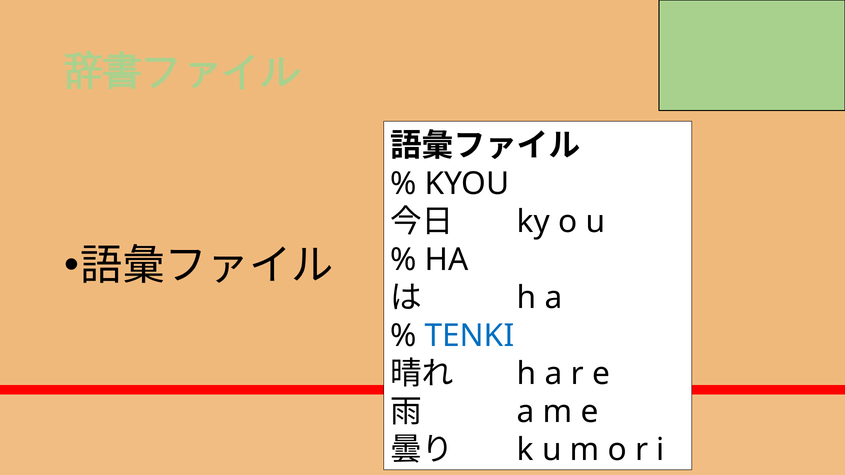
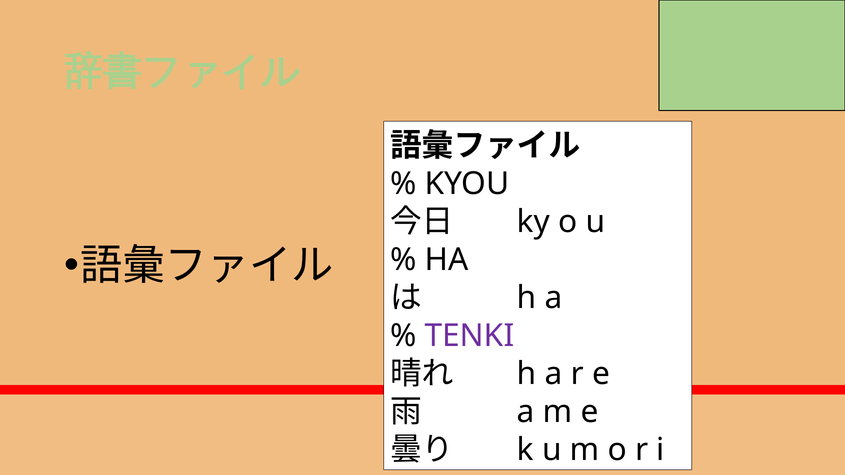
TENKI colour: blue -> purple (469, 336)
